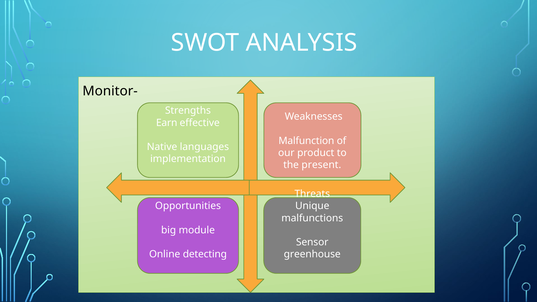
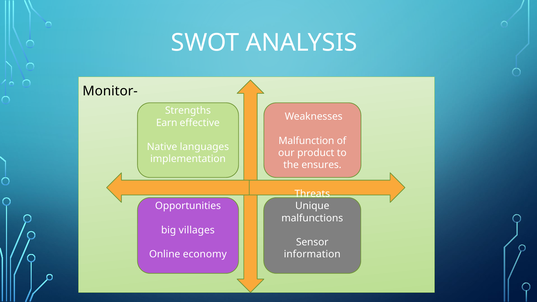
present: present -> ensures (321, 165)
module: module -> villages (197, 230)
detecting: detecting -> economy (205, 254)
greenhouse: greenhouse -> information (312, 254)
